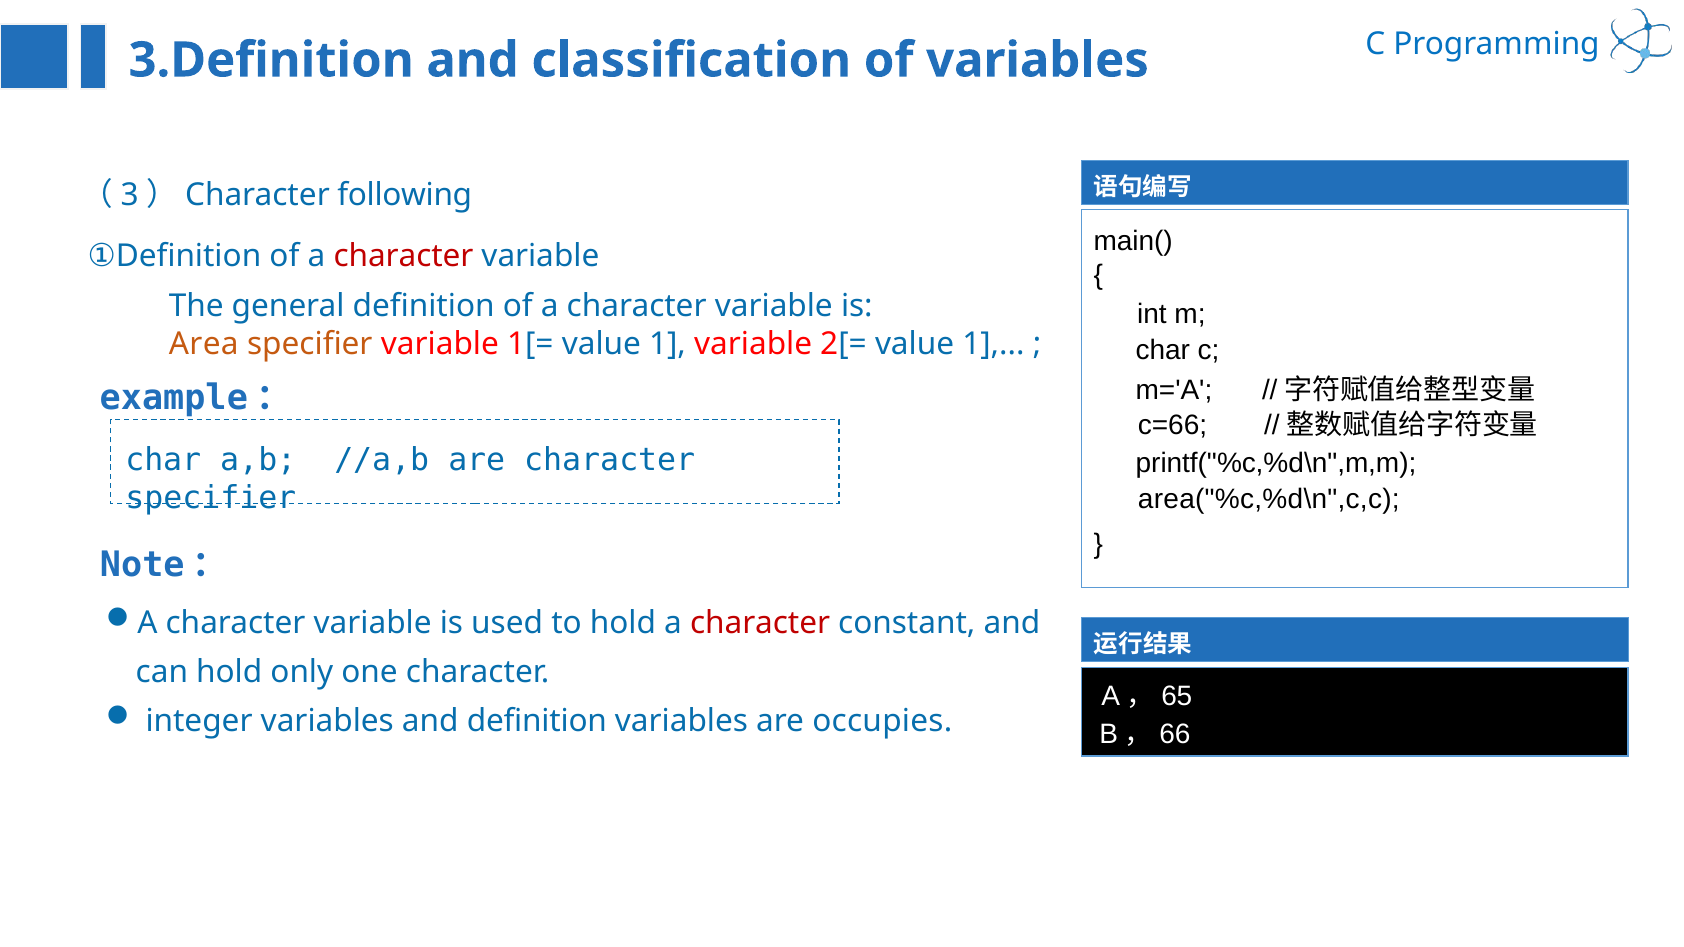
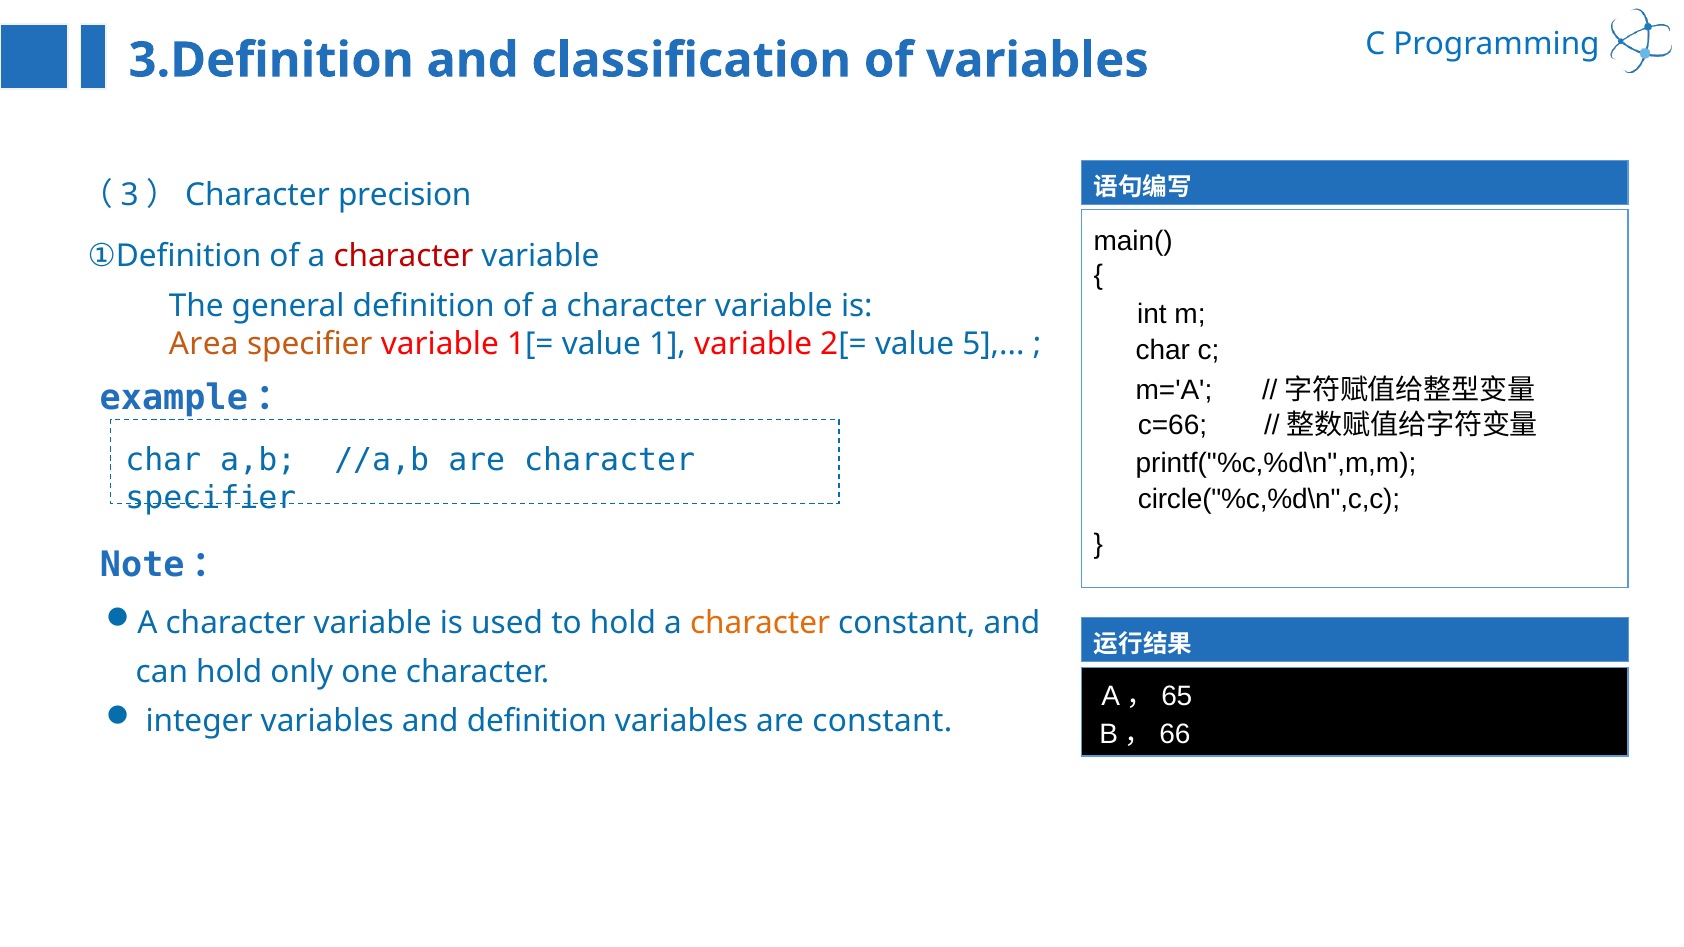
following: following -> precision (405, 195)
2[= value 1: 1 -> 5 (993, 344)
area("%c,%d\n",c,c: area("%c,%d\n",c,c -> circle("%c,%d\n",c,c (1269, 499)
character colour: red -> orange (760, 623)
are occupies: occupies -> constant (882, 722)
